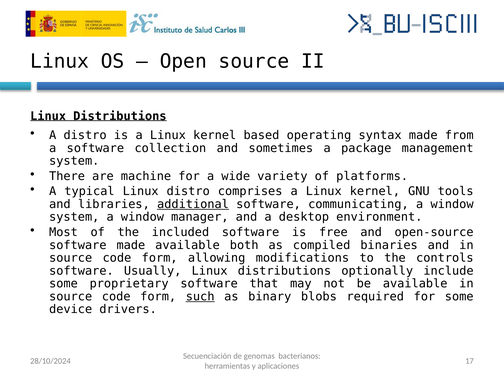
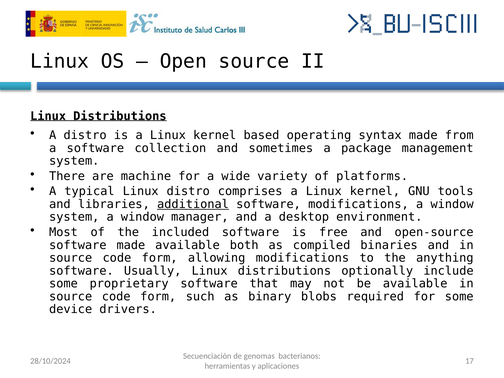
software communicating: communicating -> modifications (358, 204)
controls: controls -> anything (445, 258)
such underline: present -> none (200, 297)
